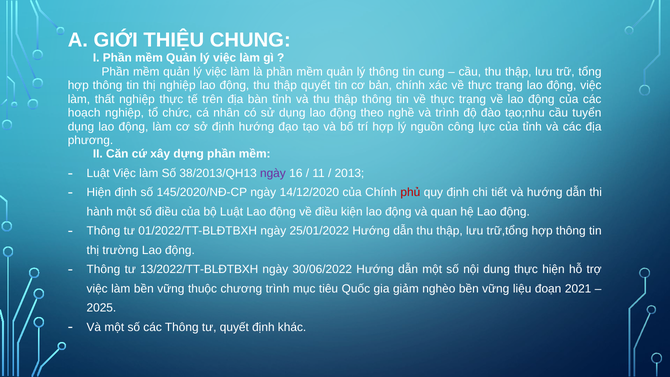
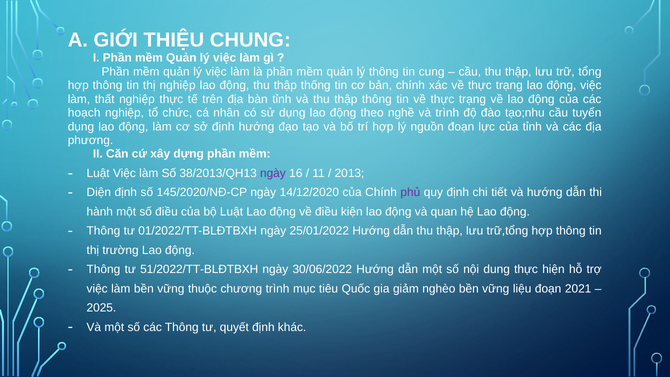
thập quyết: quyết -> thống (316, 85)
nguồn công: công -> đoạn (461, 127)
Hiện: Hiện -> Diện (99, 192)
phủ colour: red -> purple (410, 192)
13/2022/TT-BLĐTBXH: 13/2022/TT-BLĐTBXH -> 51/2022/TT-BLĐTBXH (199, 269)
